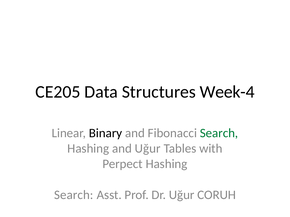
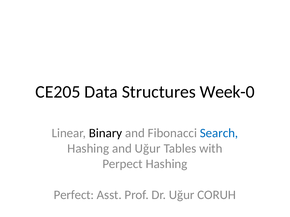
Week-4: Week-4 -> Week-0 (227, 92)
Search colour: green -> blue (219, 133)
Search: Search -> Perfect (74, 195)
